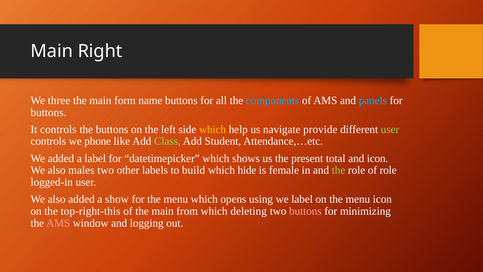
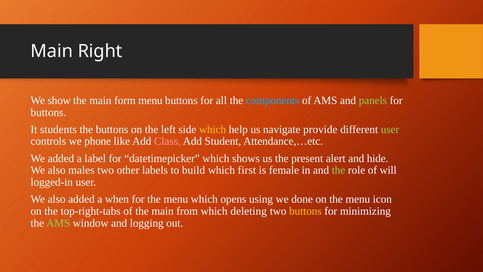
three: three -> show (59, 100)
form name: name -> menu (150, 100)
panels colour: light blue -> light green (373, 100)
It controls: controls -> students (58, 129)
Class colour: light green -> pink (167, 141)
total: total -> alert (336, 158)
and icon: icon -> hide (378, 158)
hide: hide -> first (247, 170)
of role: role -> will (388, 170)
show: show -> when (117, 199)
we label: label -> done (302, 199)
top-right-this: top-right-this -> top-right-tabs (91, 211)
buttons colour: pink -> yellow (305, 211)
AMS colour: pink -> light green (58, 223)
